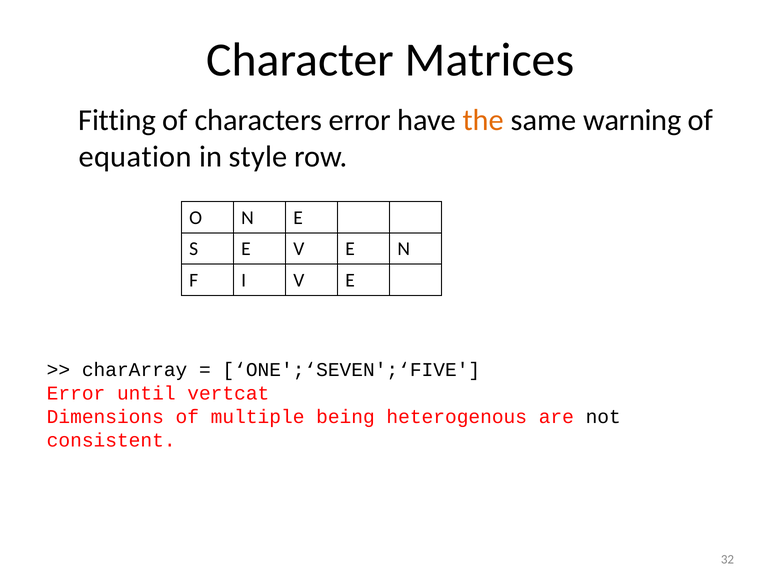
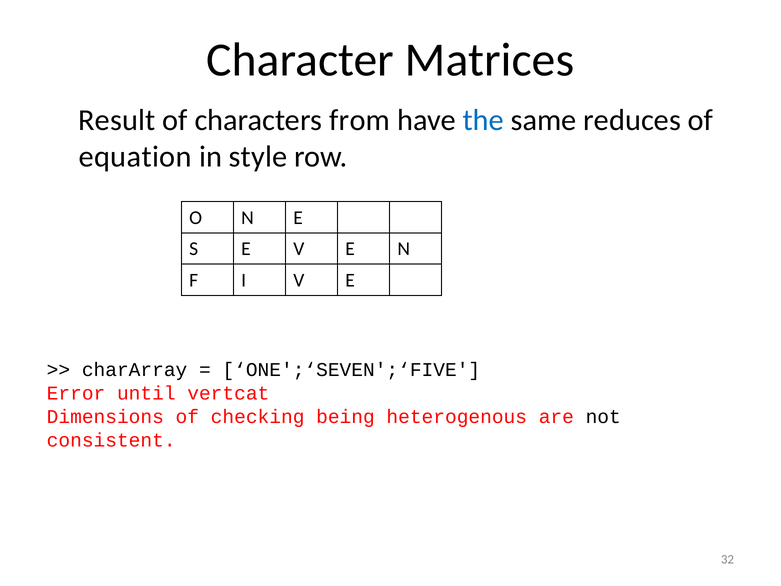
Fitting: Fitting -> Result (117, 120)
characters error: error -> from (360, 120)
the colour: orange -> blue (483, 120)
warning: warning -> reduces (632, 120)
multiple: multiple -> checking (258, 416)
